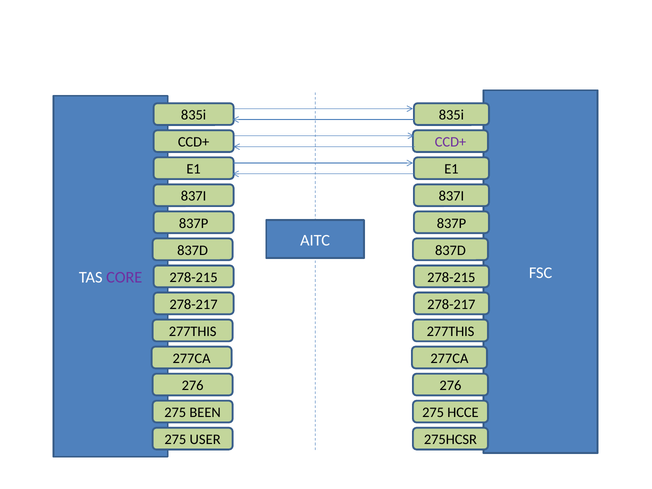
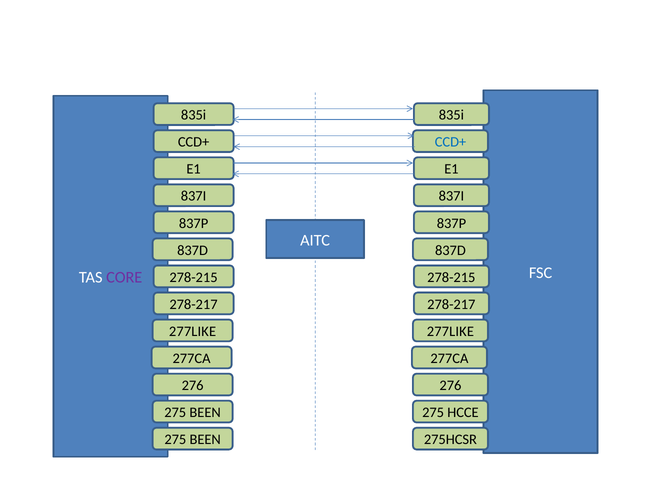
CCD+ colour: purple -> blue (450, 142)
277THIS: 277THIS -> 277LIKE (193, 331)
277THIS: 277THIS -> 277LIKE (450, 331)
USER: USER -> BEEN (205, 440)
